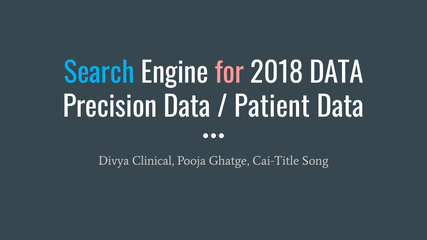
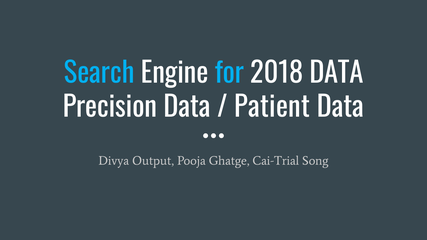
for colour: pink -> light blue (229, 74)
Clinical: Clinical -> Output (153, 161)
Cai-Title: Cai-Title -> Cai-Trial (276, 161)
